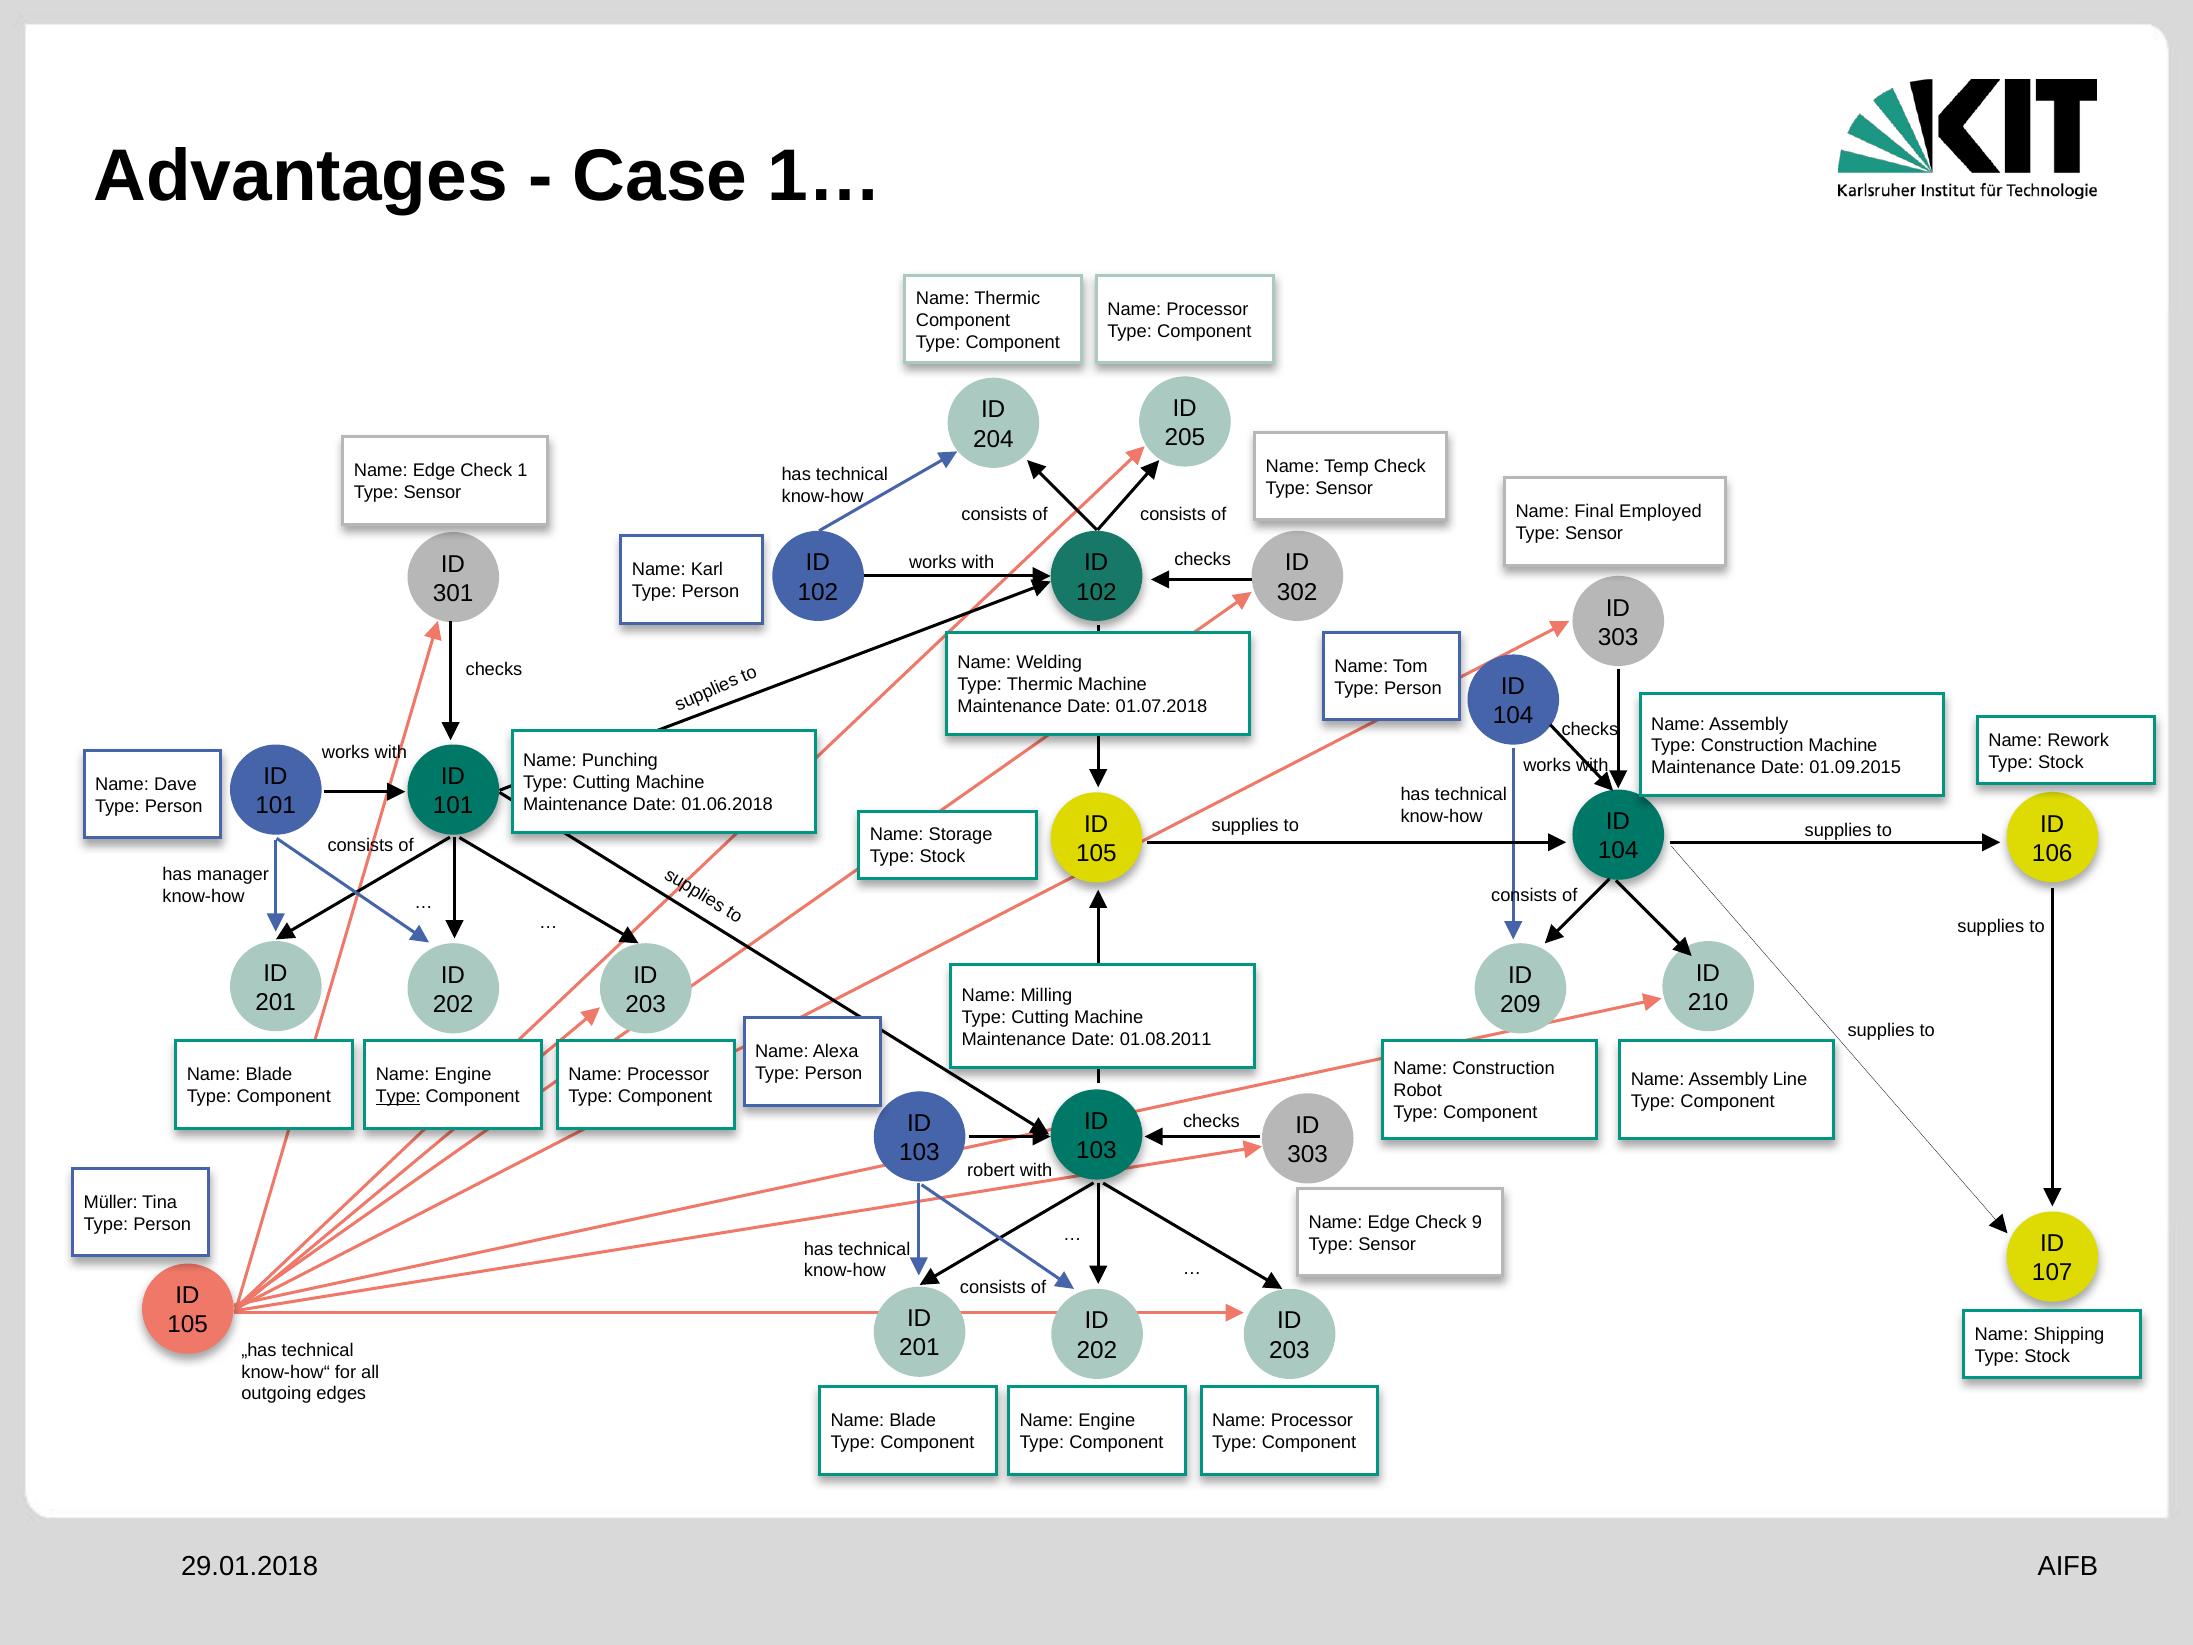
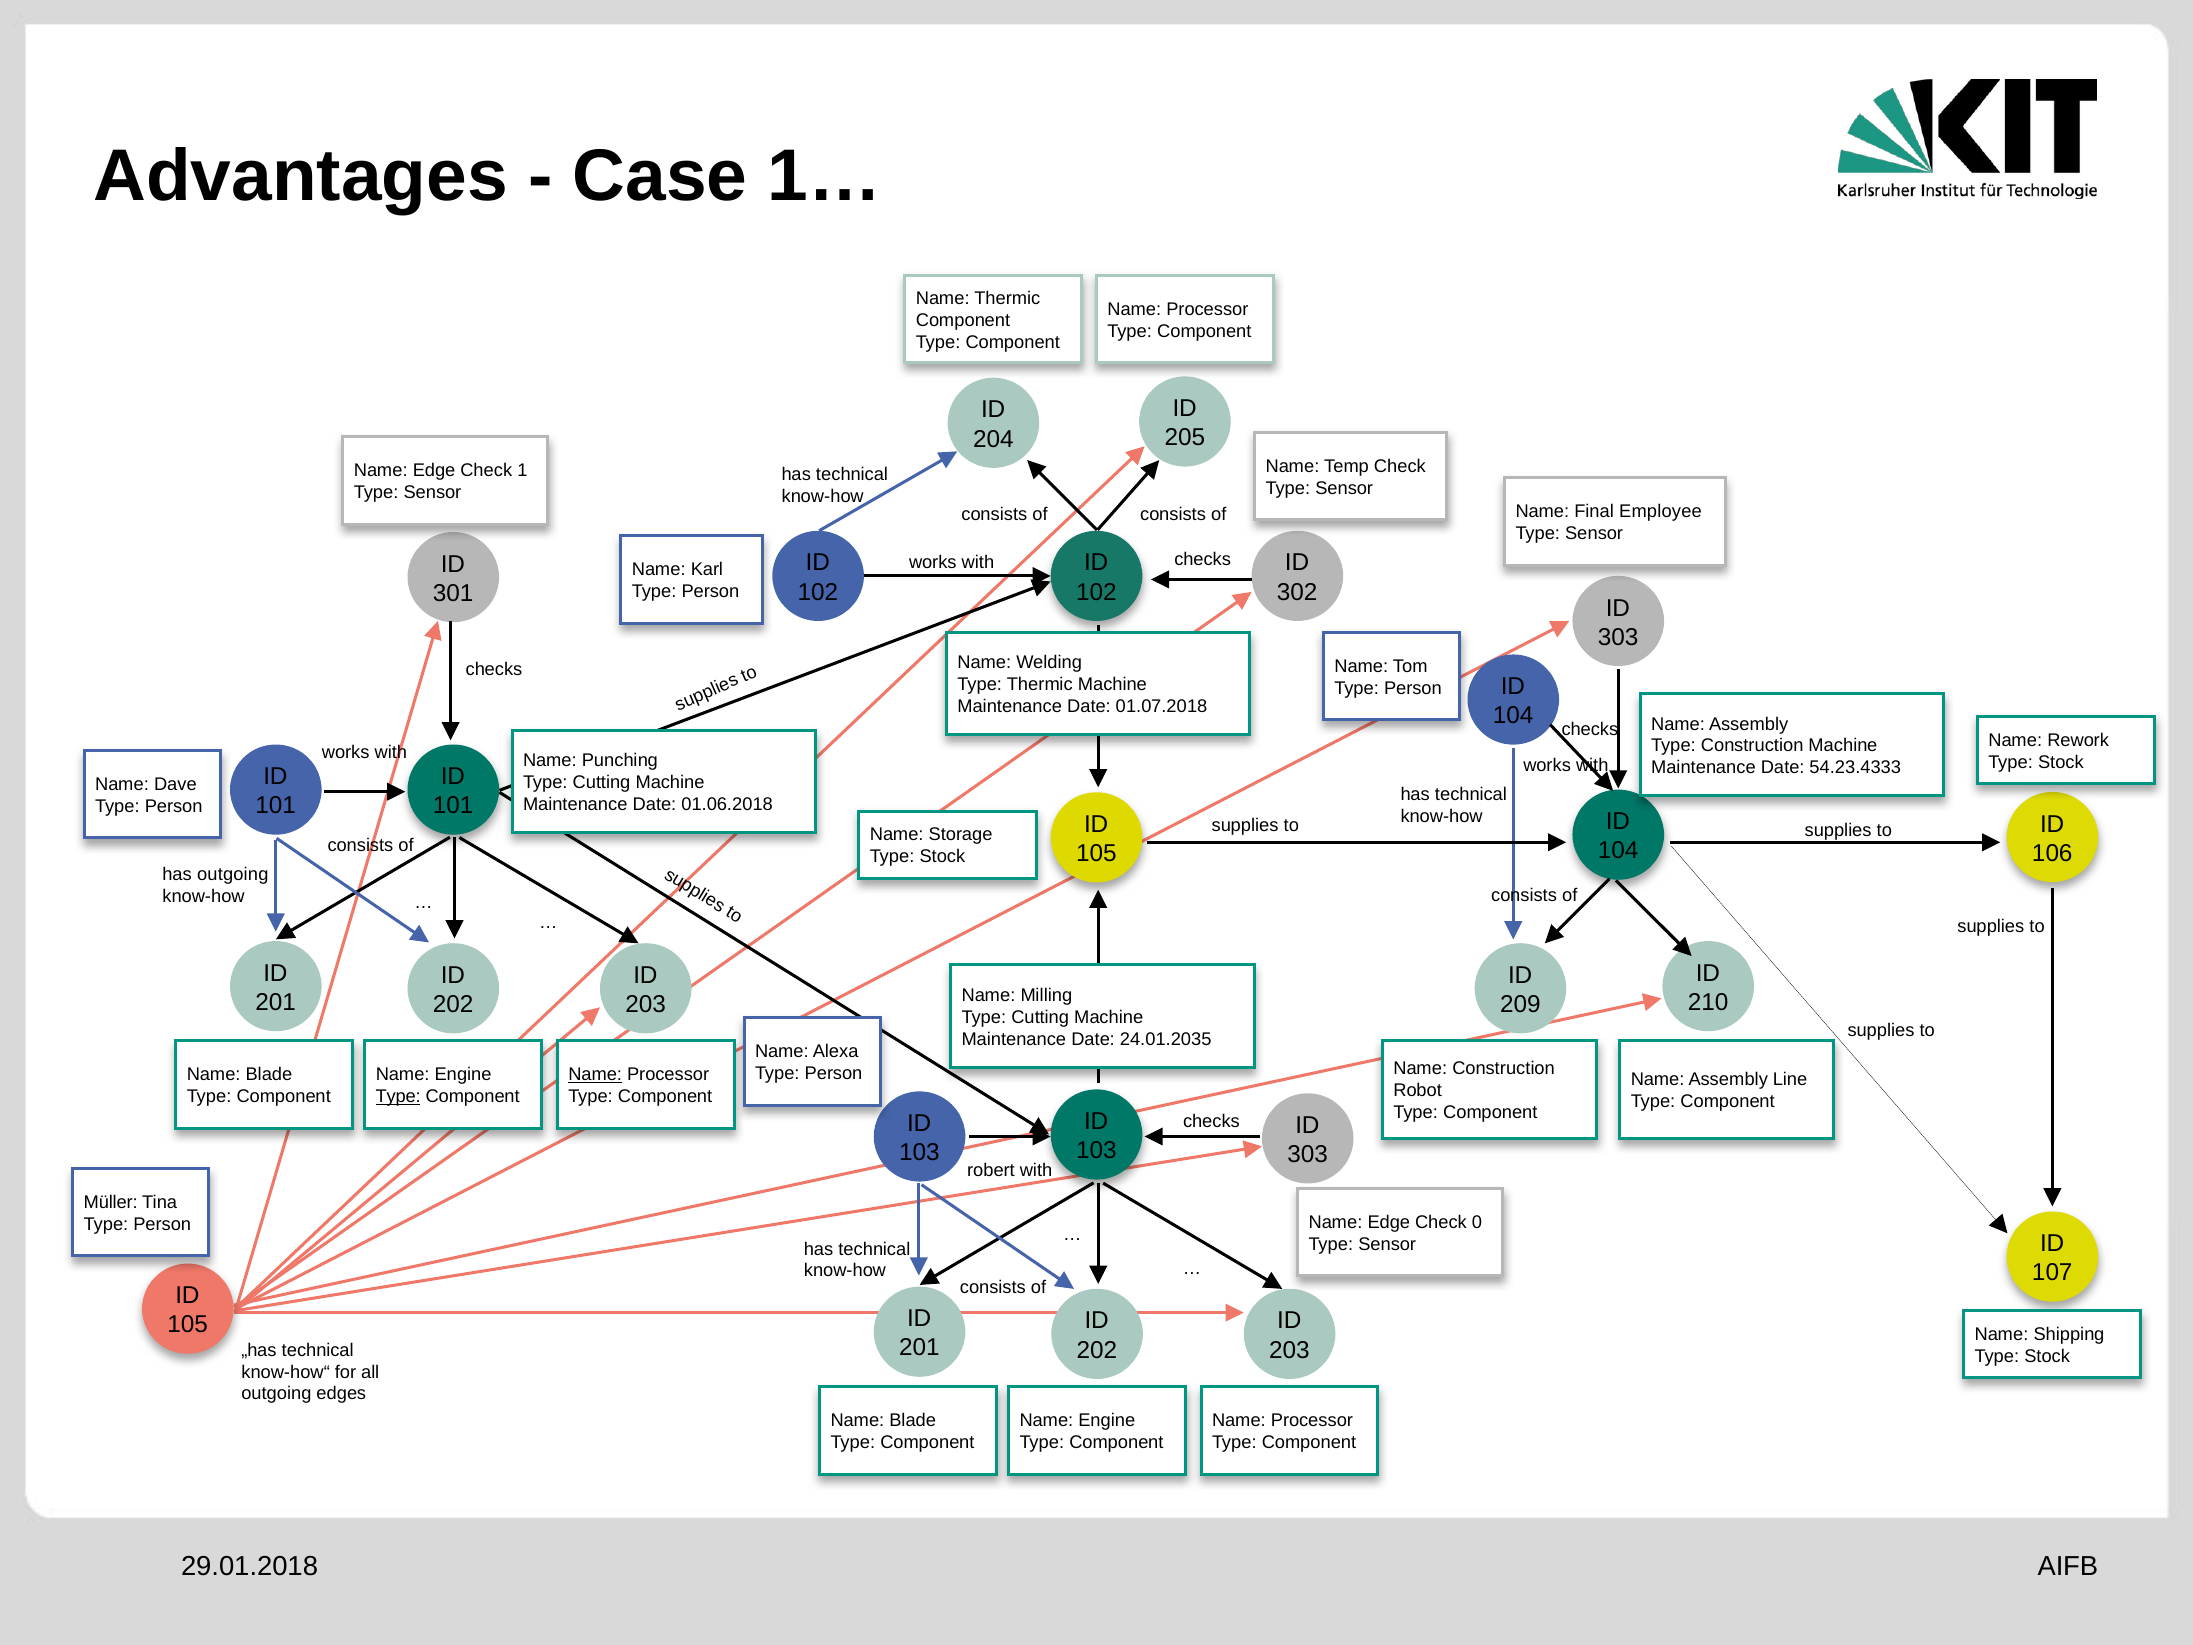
Employed: Employed -> Employee (1660, 512)
01.09.2015: 01.09.2015 -> 54.23.4333 (1855, 768)
has manager: manager -> outgoing (233, 874)
01.08.2011: 01.08.2011 -> 24.01.2035 (1166, 1039)
Name underline: none -> present (595, 1075)
9: 9 -> 0 (1477, 1222)
